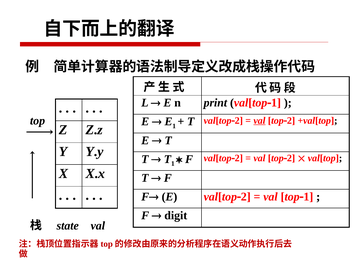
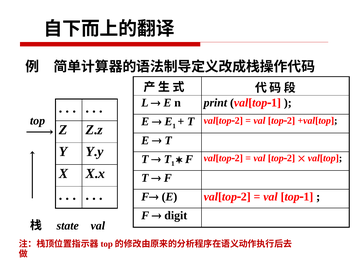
val underline: present -> none (259, 120)
